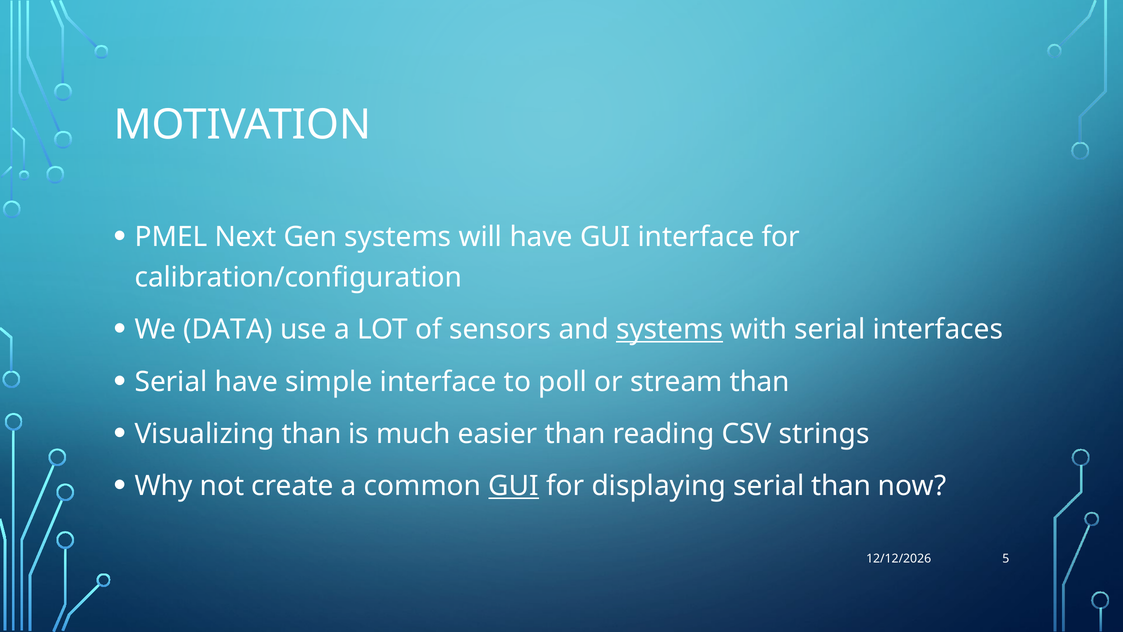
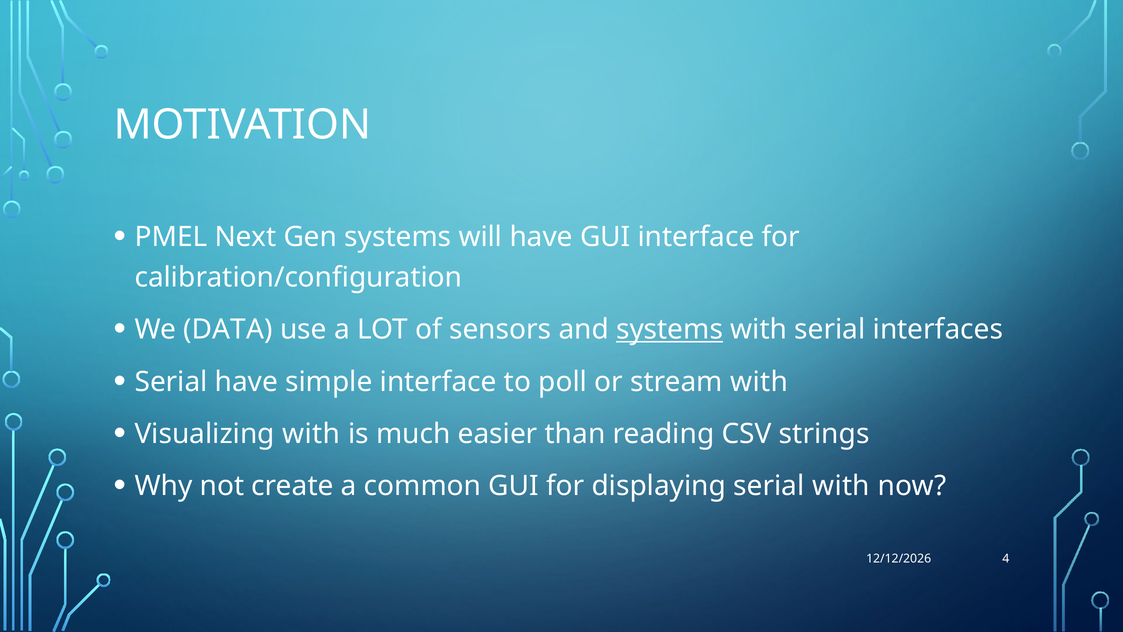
stream than: than -> with (759, 382)
Visualizing than: than -> with (311, 434)
GUI underline: present -> none (514, 486)
serial than: than -> with (841, 486)
5: 5 -> 4 (1006, 559)
